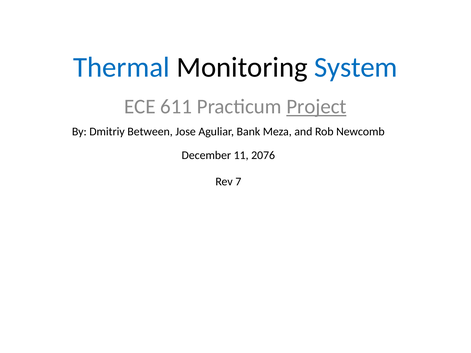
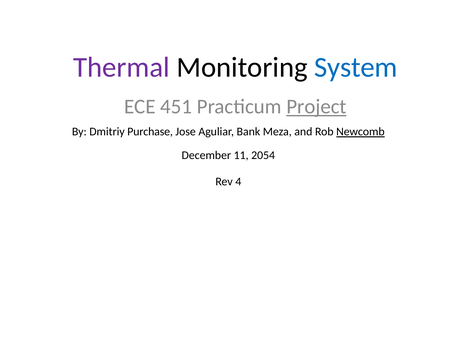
Thermal colour: blue -> purple (122, 67)
611: 611 -> 451 (176, 107)
Between: Between -> Purchase (150, 132)
Newcomb underline: none -> present (360, 132)
2076: 2076 -> 2054 (263, 155)
7: 7 -> 4 (238, 182)
